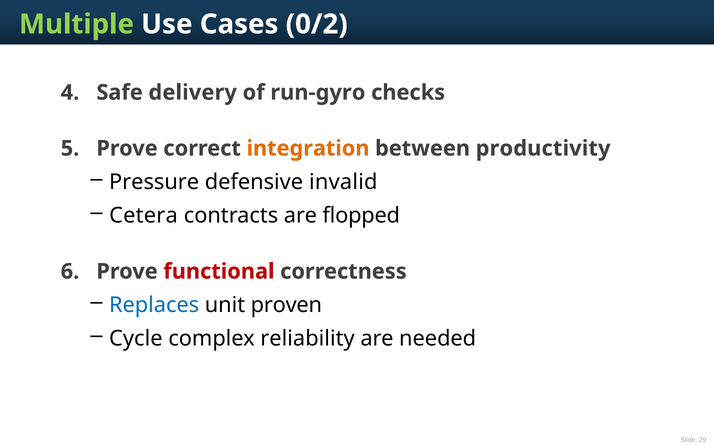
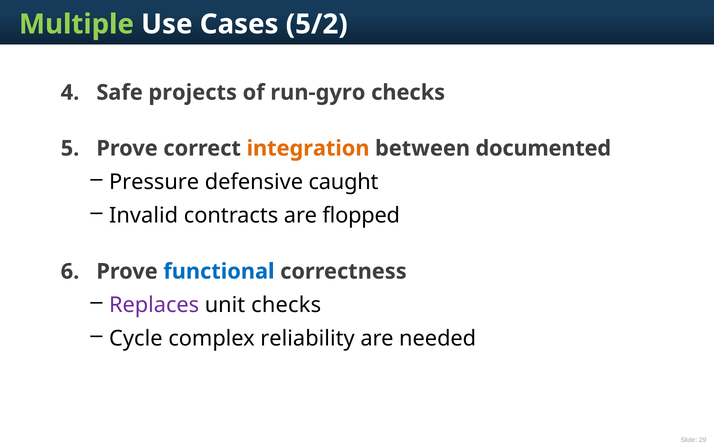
0/2: 0/2 -> 5/2 (317, 24)
delivery: delivery -> projects (193, 93)
productivity: productivity -> documented (543, 148)
invalid: invalid -> caught (344, 182)
Cetera: Cetera -> Invalid (144, 216)
functional colour: red -> blue (219, 272)
Replaces colour: blue -> purple (154, 305)
unit proven: proven -> checks (286, 305)
